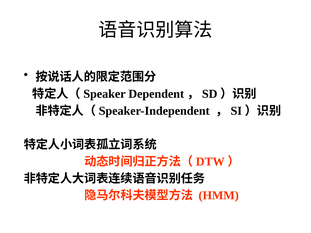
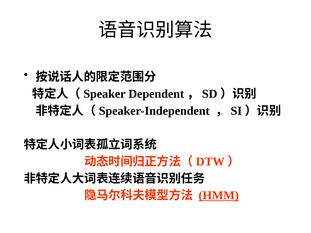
HMM underline: none -> present (219, 196)
